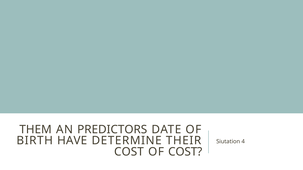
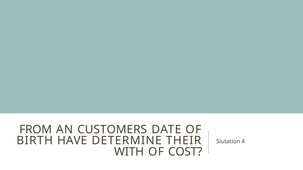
THEM: THEM -> FROM (36, 130)
PREDICTORS: PREDICTORS -> CUSTOMERS (112, 130)
COST: COST -> WITH (129, 152)
